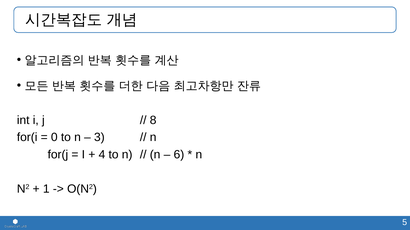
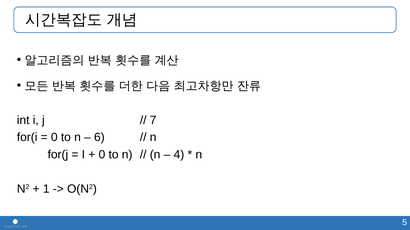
8: 8 -> 7 (153, 120)
3: 3 -> 6 (99, 138)
4: 4 -> 0 (102, 155)
6: 6 -> 4 (179, 155)
